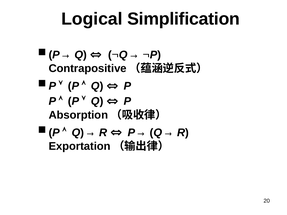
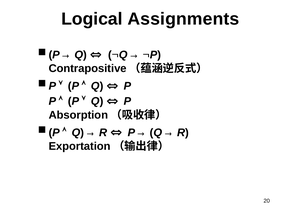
Simplification: Simplification -> Assignments (183, 19)
